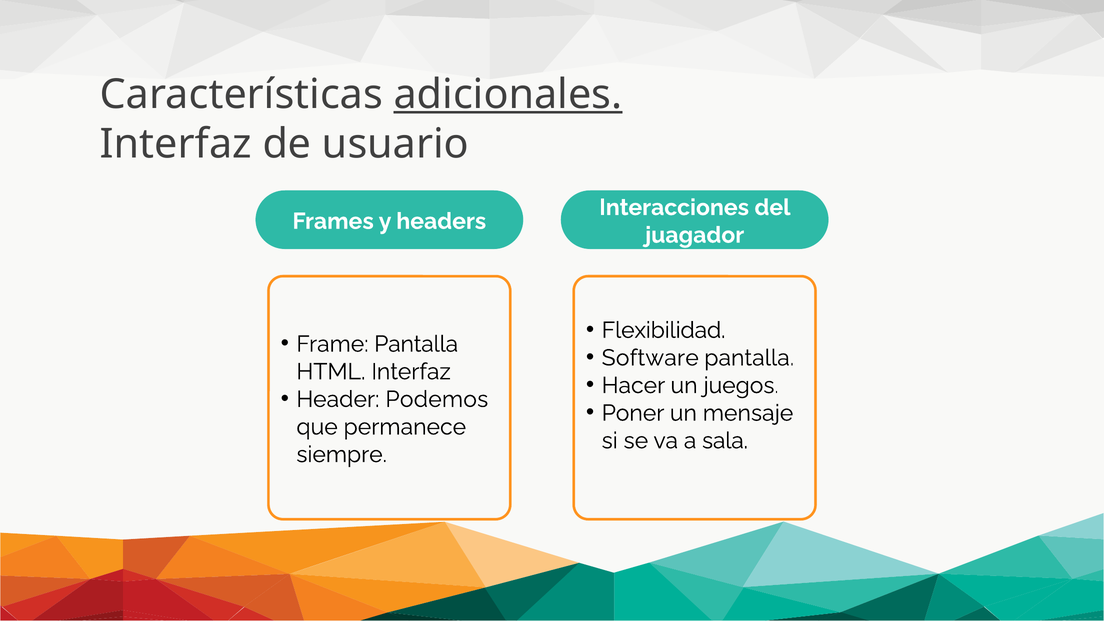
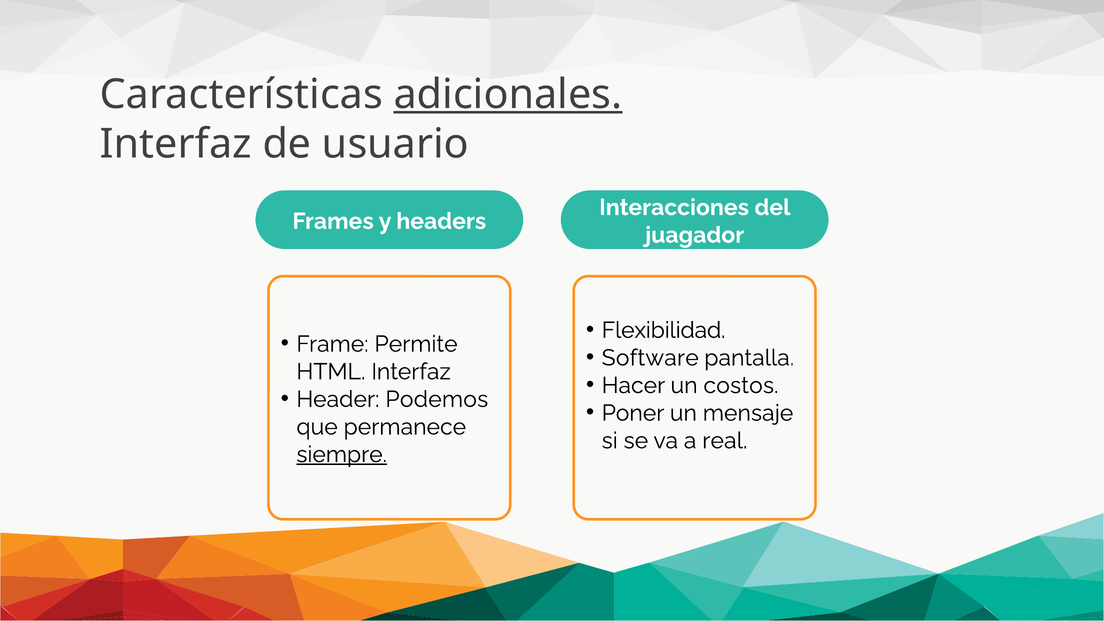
Frame Pantalla: Pantalla -> Permite (416, 344)
juegos: juegos -> costos (741, 385)
sala: sala -> real (725, 441)
siempre underline: none -> present (342, 455)
